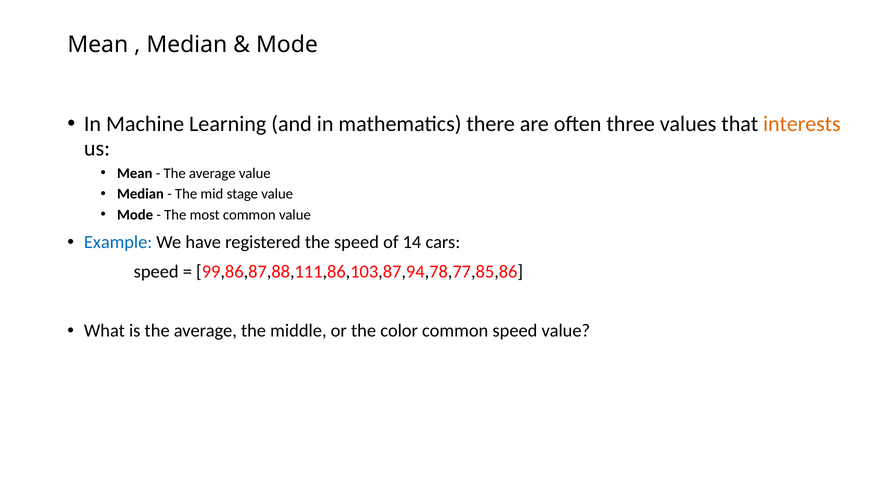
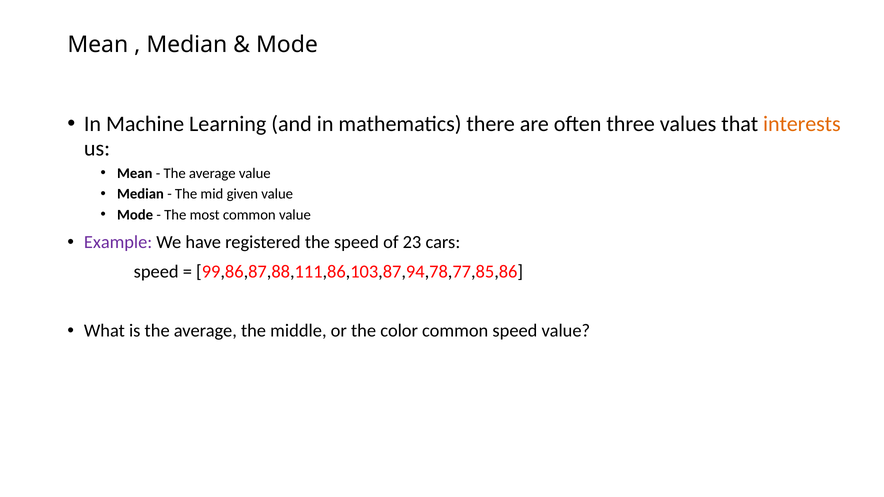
stage: stage -> given (242, 194)
Example colour: blue -> purple (118, 242)
14: 14 -> 23 (412, 242)
